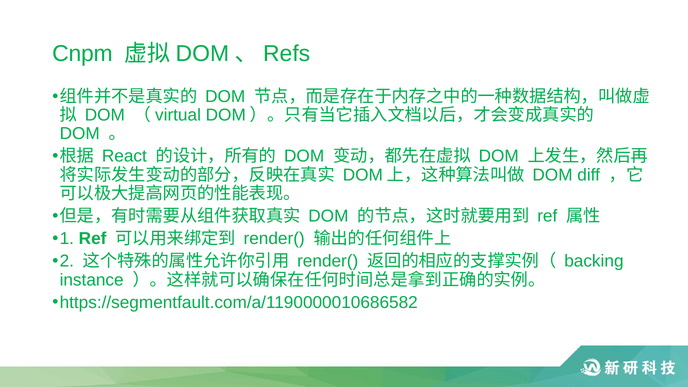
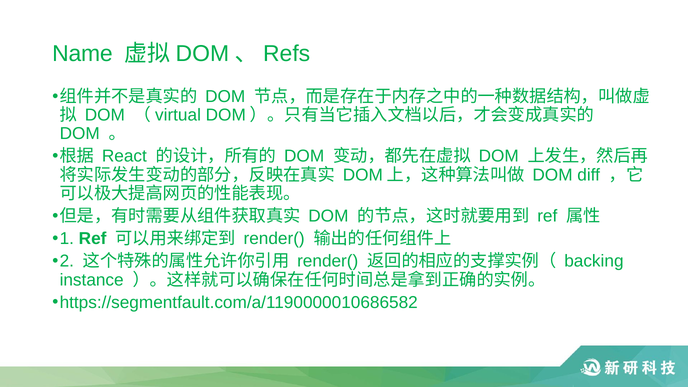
Cnpm: Cnpm -> Name (82, 54)
